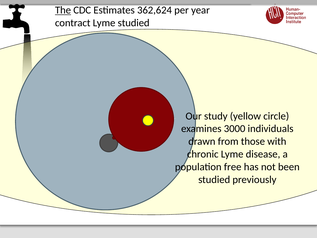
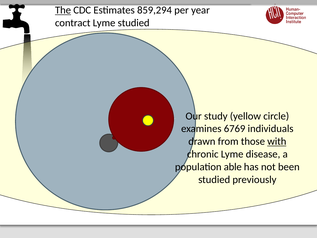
362,624: 362,624 -> 859,294 (155, 10)
3000: 3000 -> 6769 (235, 129)
with underline: none -> present (277, 141)
free: free -> able (233, 167)
